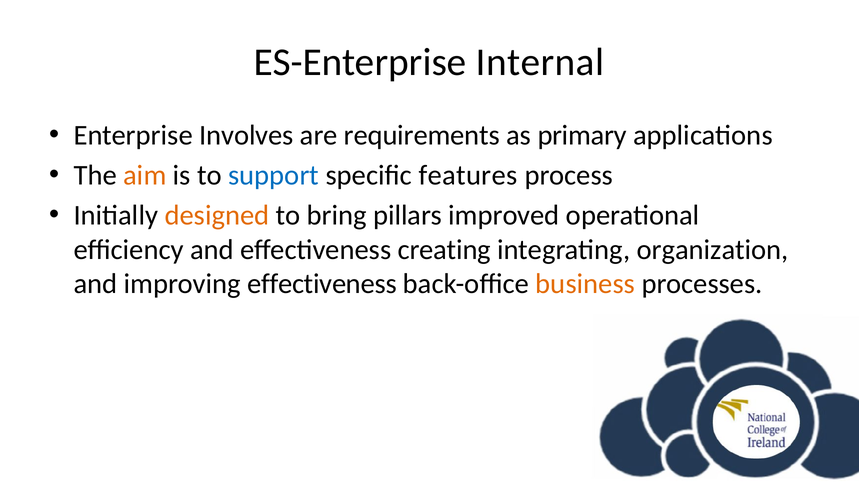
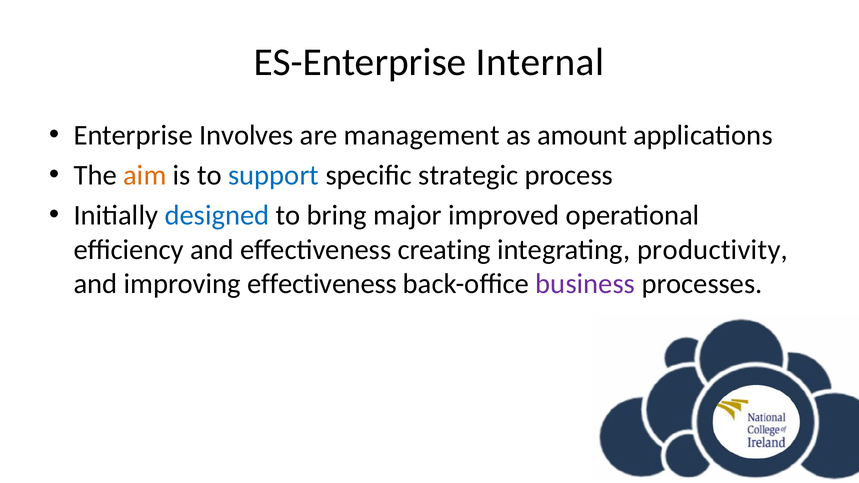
requirements: requirements -> management (422, 135)
primary: primary -> amount (582, 135)
features: features -> strategic (468, 175)
designed colour: orange -> blue (217, 215)
pillars: pillars -> major (408, 215)
organization: organization -> productivity (713, 250)
business colour: orange -> purple (585, 284)
